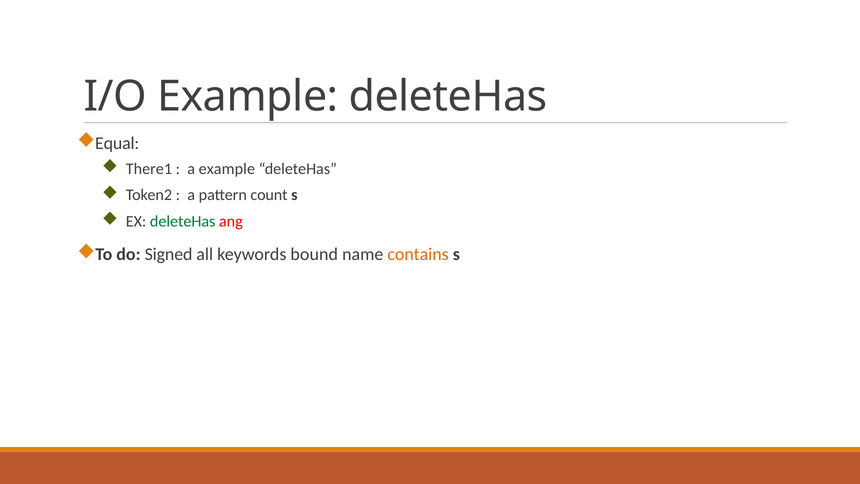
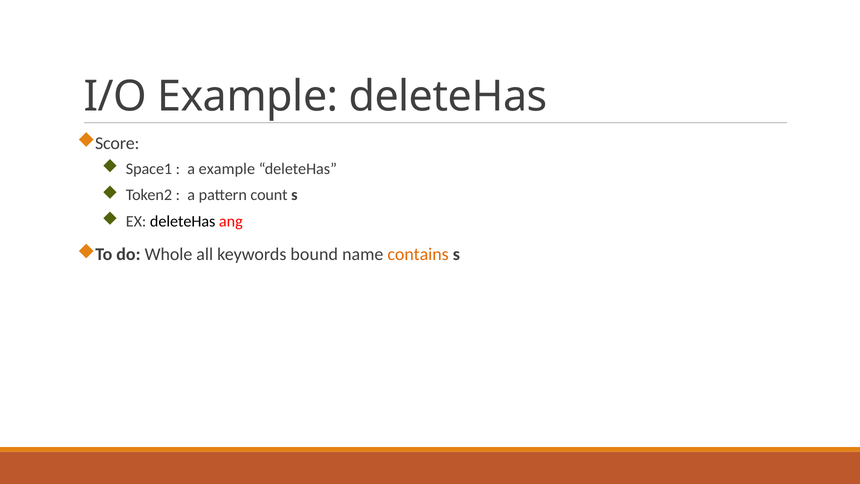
Equal: Equal -> Score (117, 143)
There1: There1 -> Space1 (149, 169)
deleteHas colour: green -> black (183, 221)
Signed: Signed -> Whole (168, 254)
